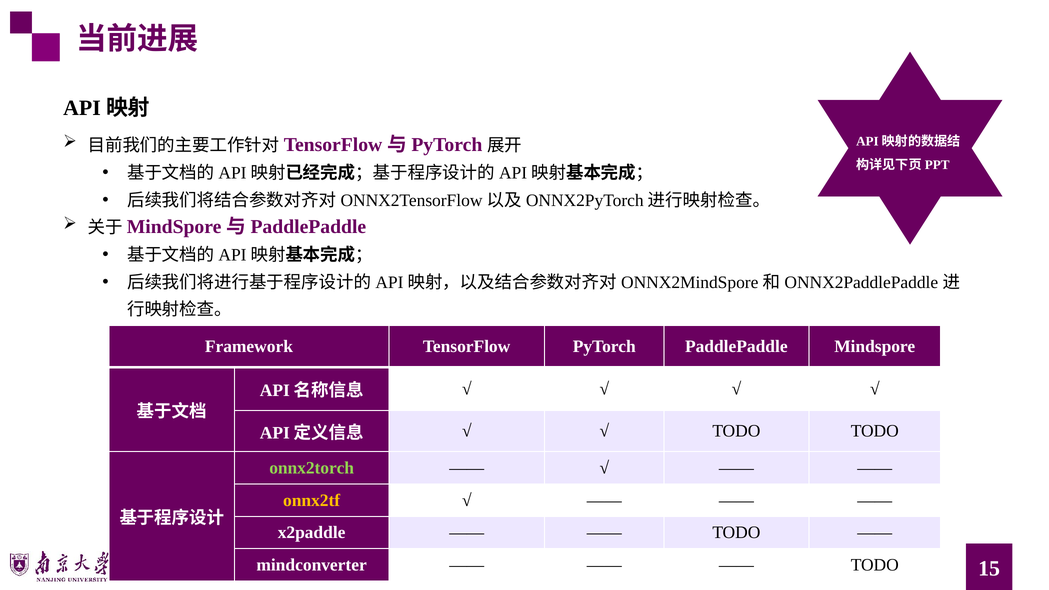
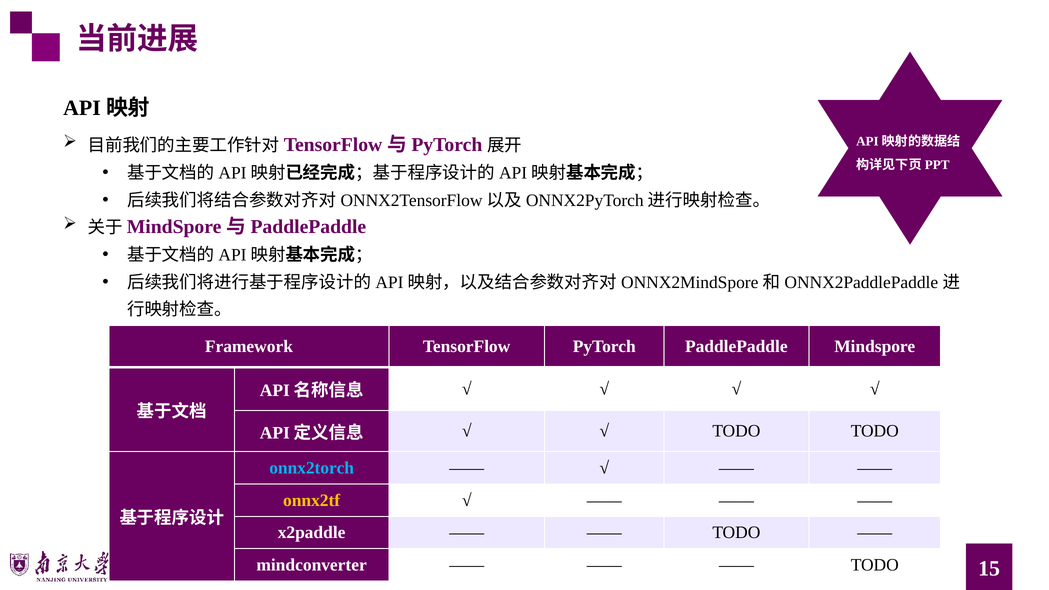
onnx2torch colour: light green -> light blue (312, 468)
